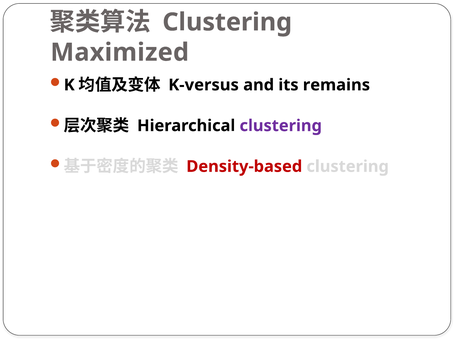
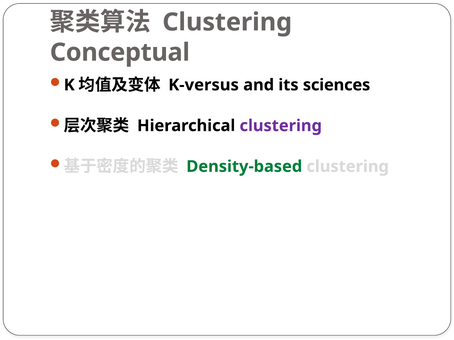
Maximized: Maximized -> Conceptual (120, 52)
remains: remains -> sciences (337, 85)
Density-based colour: red -> green (244, 167)
